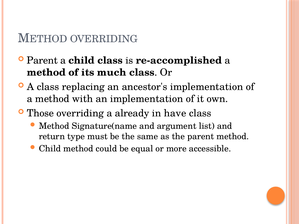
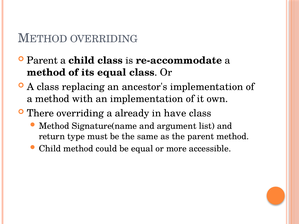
re-accomplished: re-accomplished -> re-accommodate (179, 61)
its much: much -> equal (112, 72)
Those: Those -> There (40, 113)
